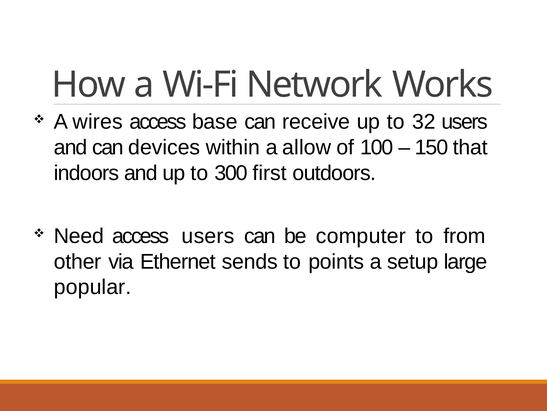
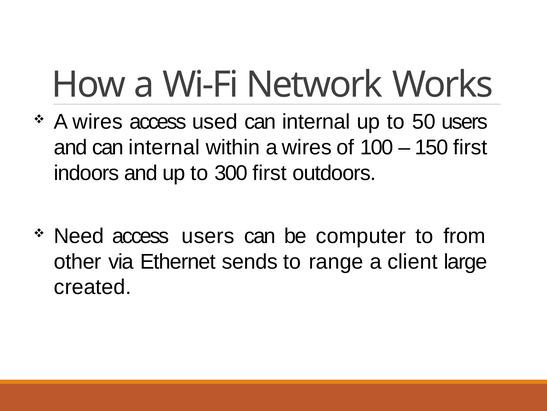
base: base -> used (215, 122)
receive: receive -> internal (316, 122)
32: 32 -> 50 (424, 122)
and can devices: devices -> internal (164, 147)
within a allow: allow -> wires (307, 147)
150 that: that -> first (470, 147)
points: points -> range (336, 261)
setup: setup -> client (413, 261)
popular: popular -> created (93, 287)
